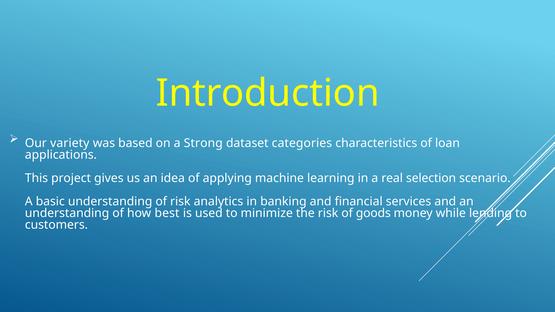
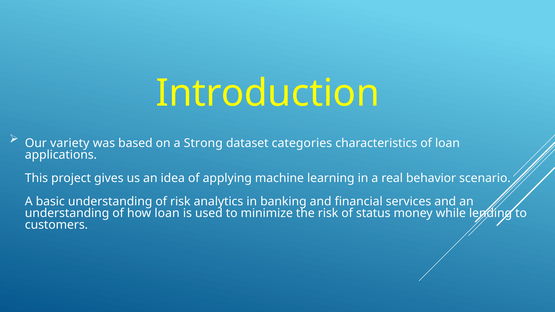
selection: selection -> behavior (431, 178)
how best: best -> loan (167, 213)
goods: goods -> status (373, 213)
